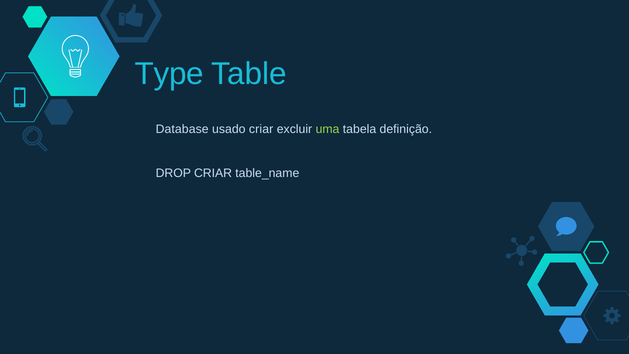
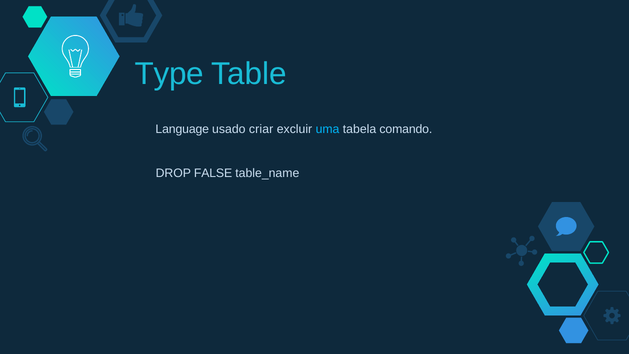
Database: Database -> Language (182, 129)
uma colour: light green -> light blue (328, 129)
definição: definição -> comando (406, 129)
DROP CRIAR: CRIAR -> FALSE (213, 173)
